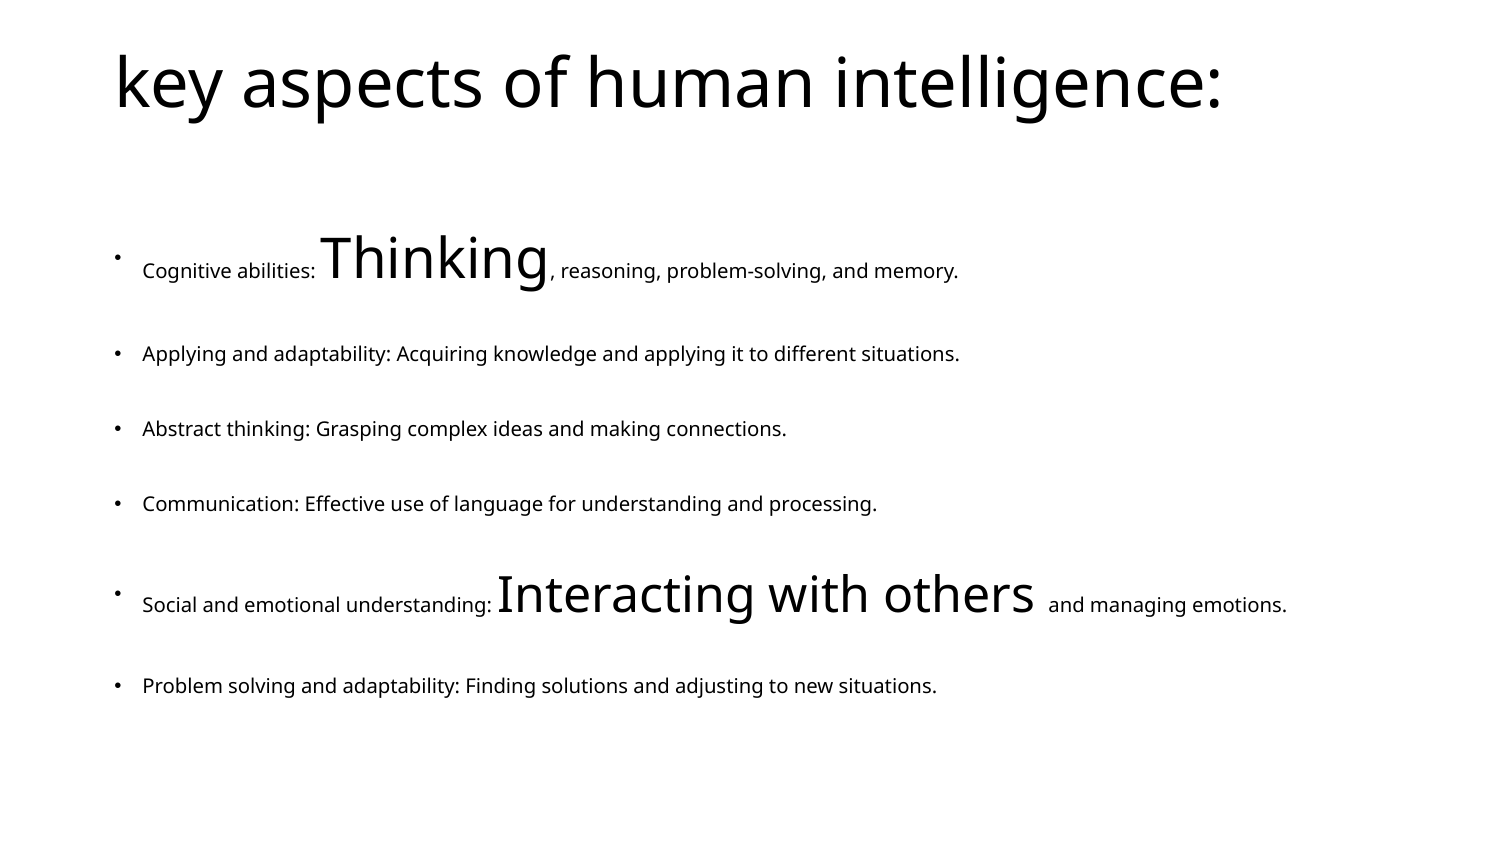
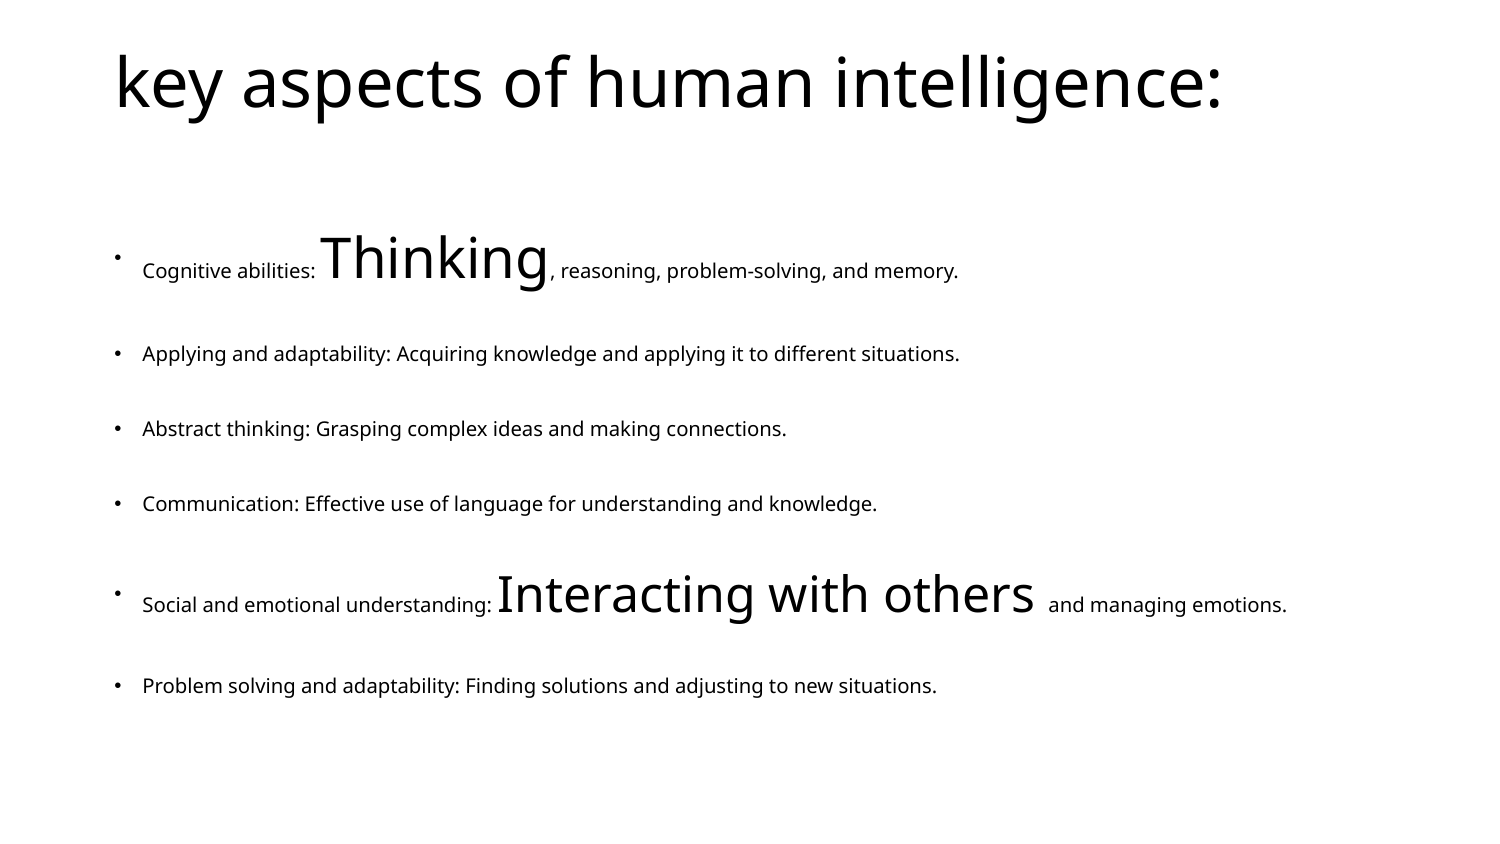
and processing: processing -> knowledge (823, 505)
